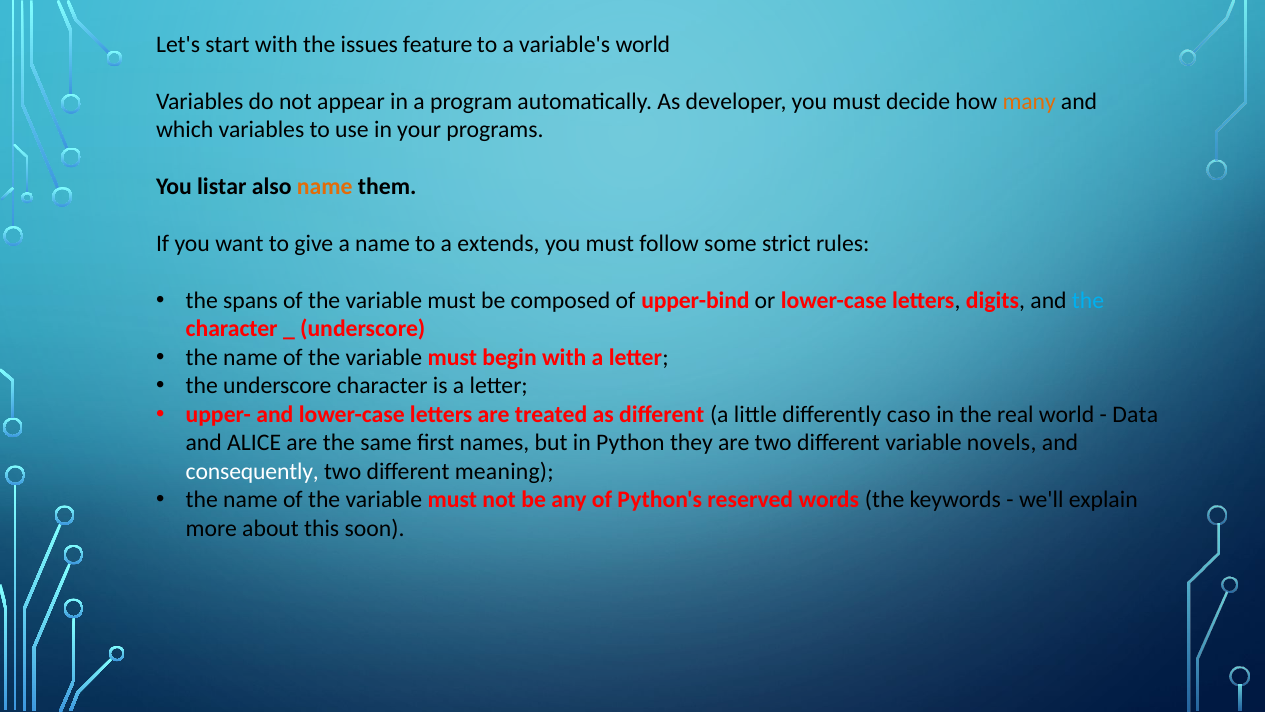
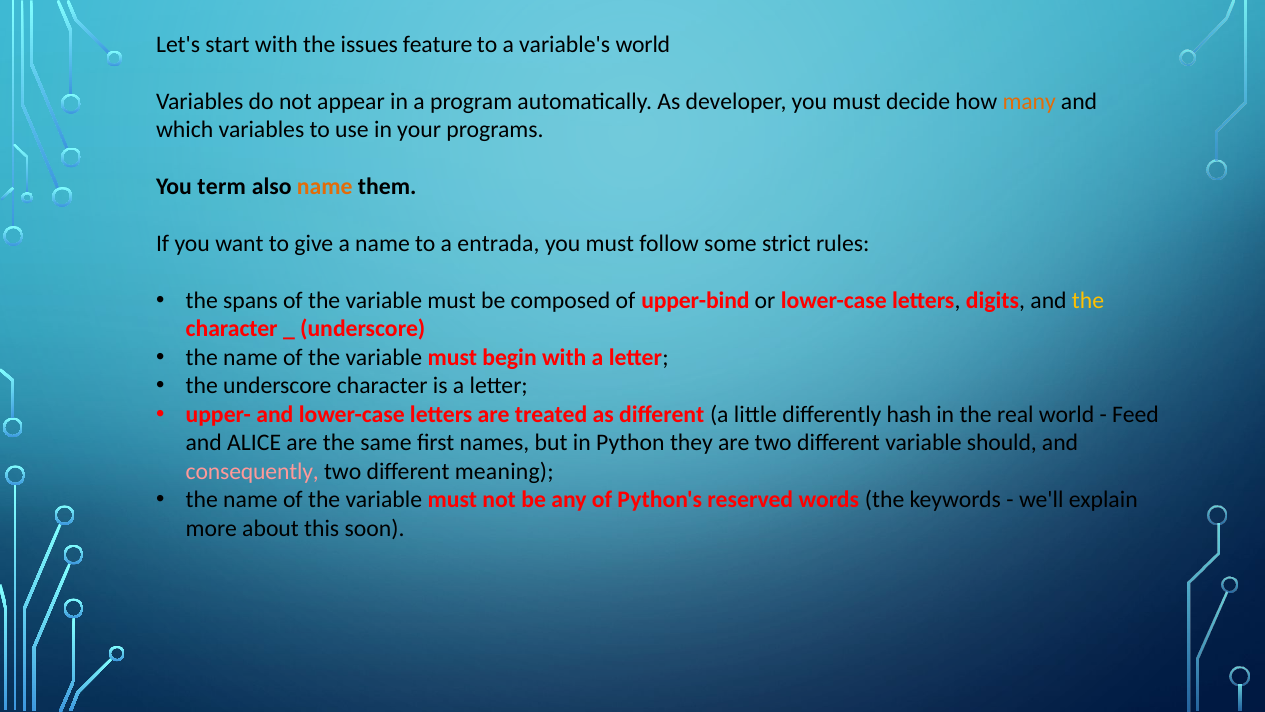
listar: listar -> term (222, 187)
extends: extends -> entrada (499, 243)
the colour: light blue -> yellow (1088, 300)
caso: caso -> hash (909, 414)
Data: Data -> Feed (1135, 414)
novels: novels -> should (1002, 443)
consequently colour: white -> pink (252, 471)
